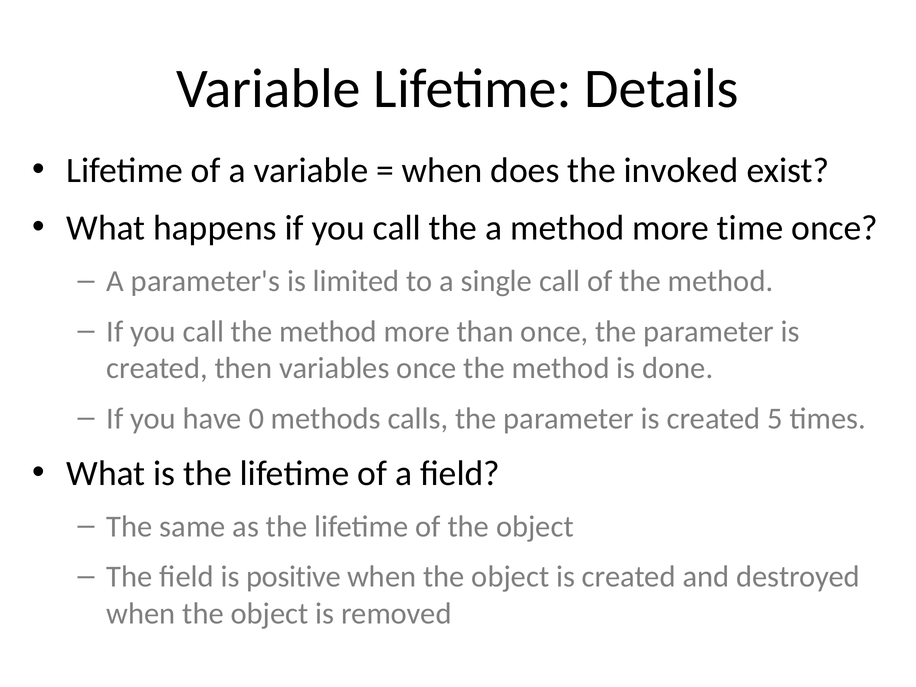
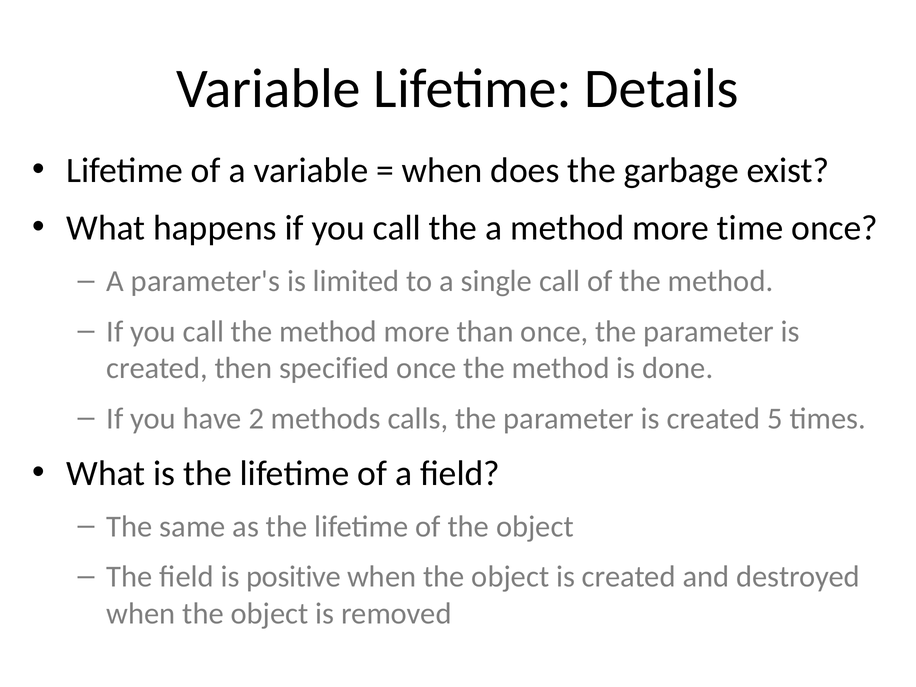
invoked: invoked -> garbage (681, 170)
variables: variables -> specified (334, 368)
0: 0 -> 2 (256, 419)
